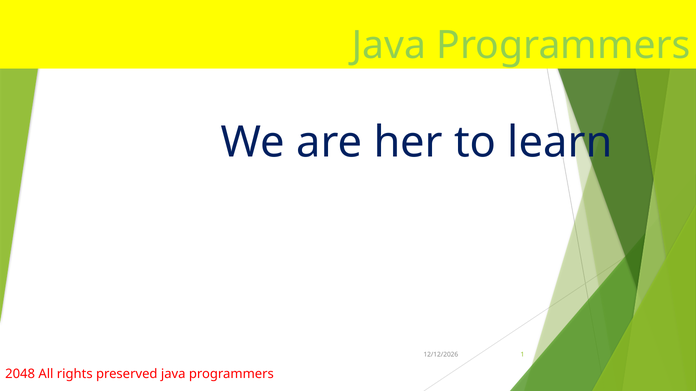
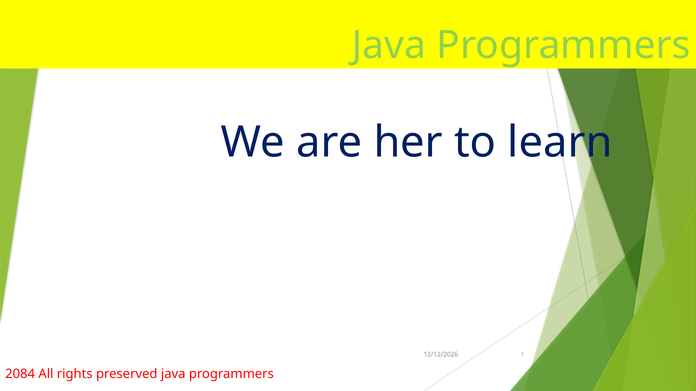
2048: 2048 -> 2084 (20, 374)
